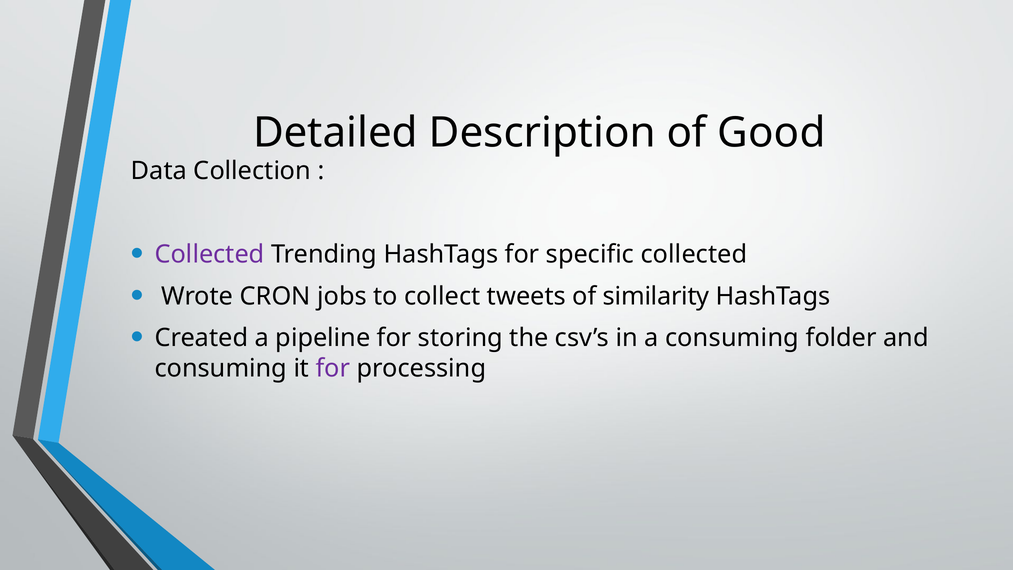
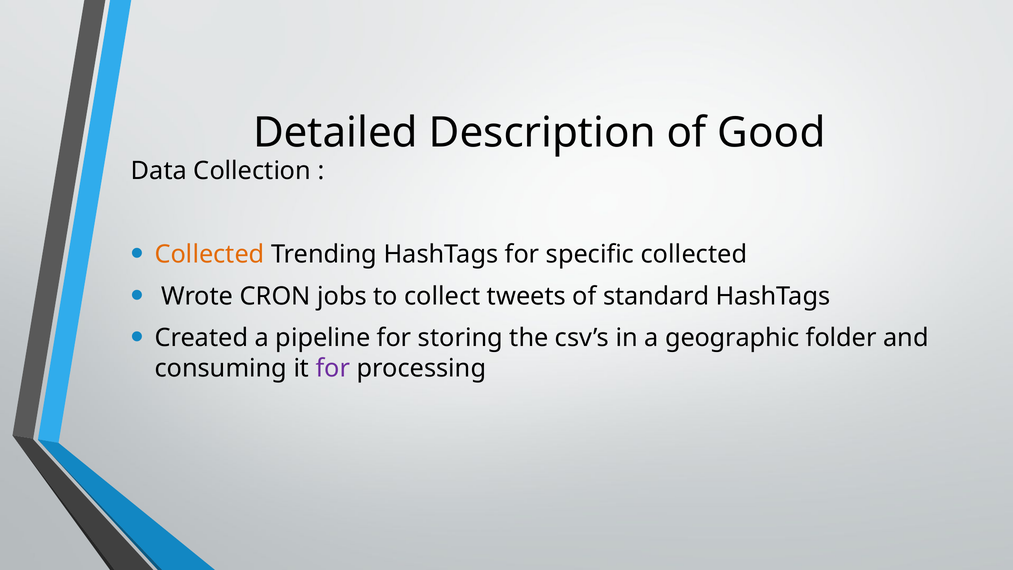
Collected colour: purple -> orange (210, 254)
similarity: similarity -> standard (656, 296)
a consuming: consuming -> geographic (732, 338)
